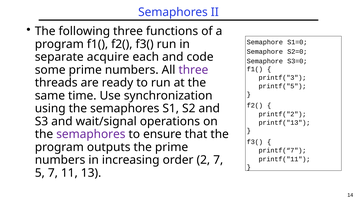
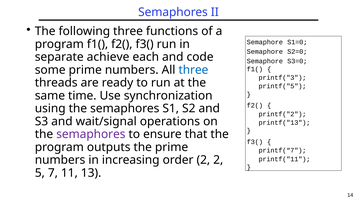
acquire: acquire -> achieve (108, 57)
three colour: purple -> blue (193, 70)
2 7: 7 -> 2 (218, 160)
